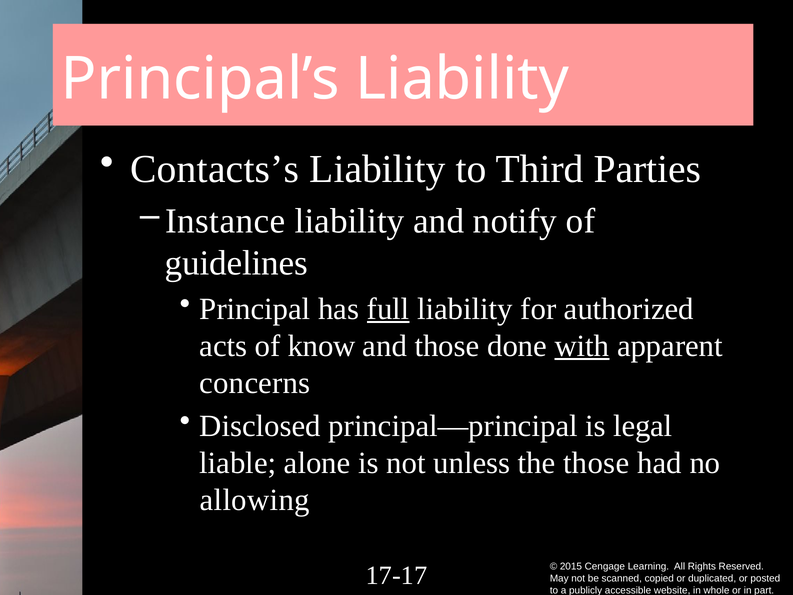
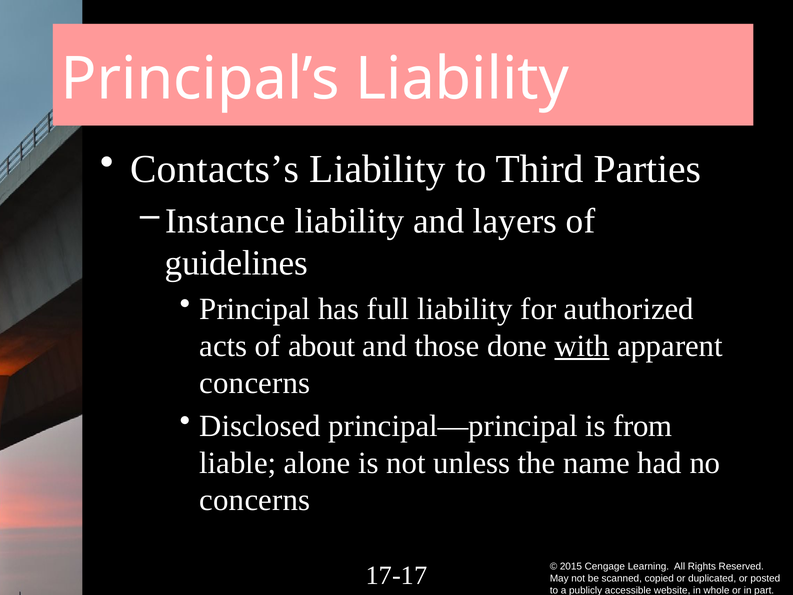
notify: notify -> layers (515, 221)
full underline: present -> none (388, 309)
know: know -> about (322, 346)
legal: legal -> from (643, 426)
the those: those -> name (596, 463)
allowing: allowing -> concerns (255, 500)
